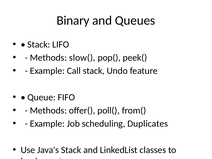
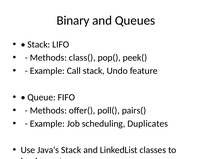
slow(: slow( -> class( (82, 58)
from(: from( -> pairs( (134, 110)
